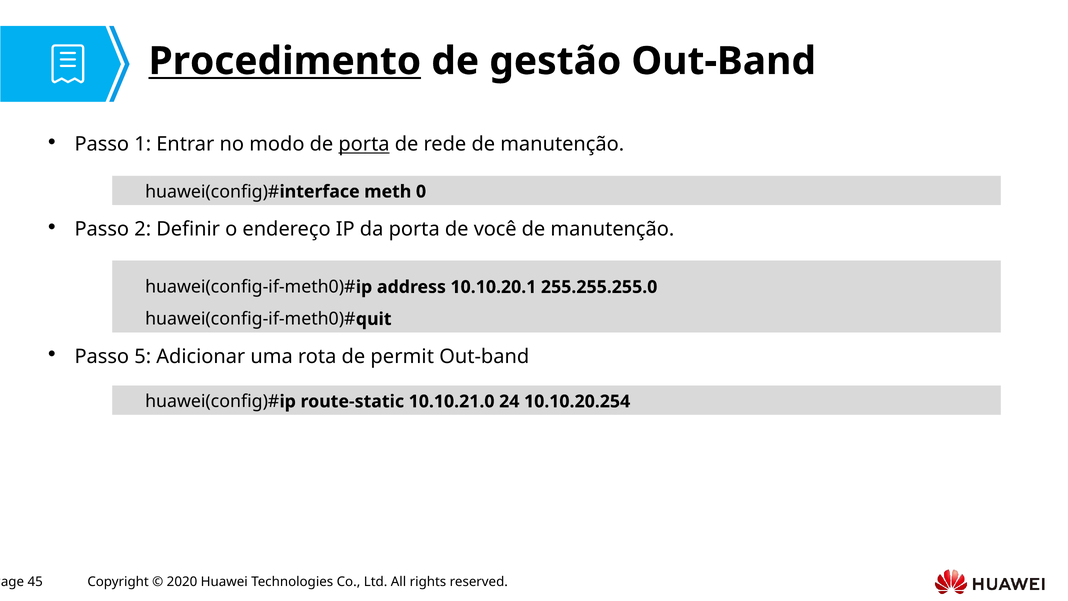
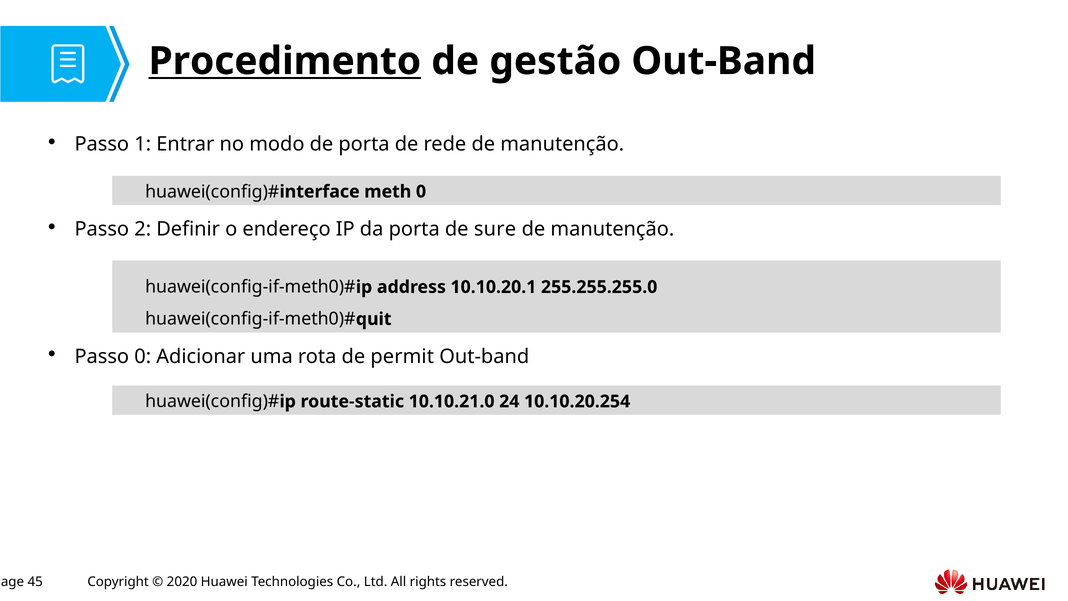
porta underline: present -> none (364, 144)
você: você -> sure (495, 229)
Passo 5: 5 -> 0 (143, 356)
